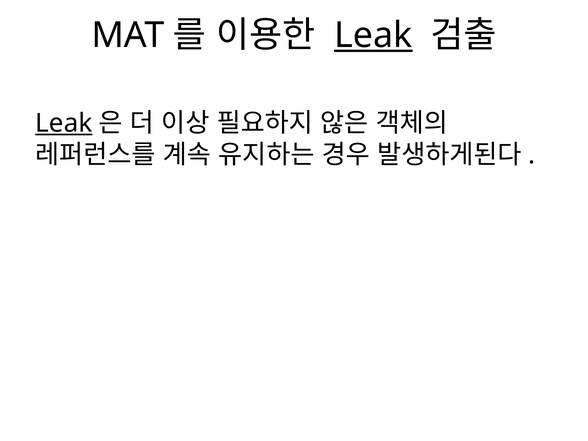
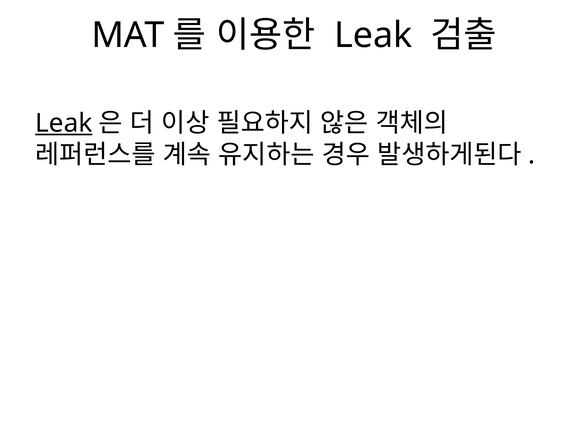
Leak underline: present -> none (373, 35)
